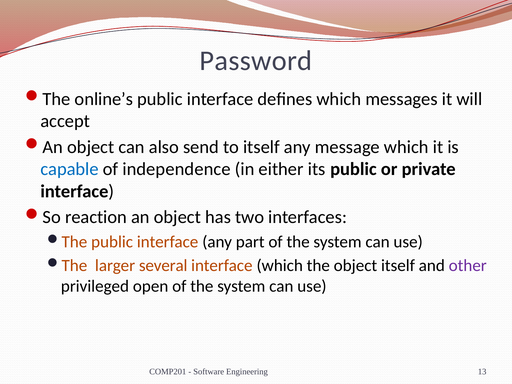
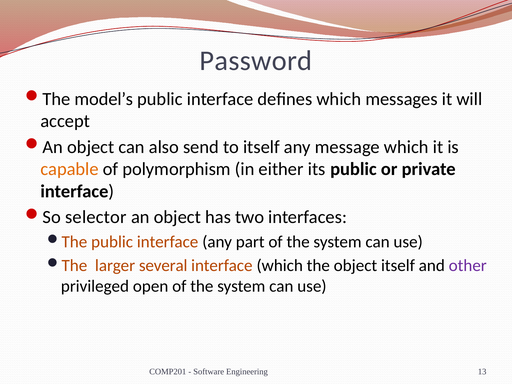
online’s: online’s -> model’s (104, 99)
capable colour: blue -> orange (69, 169)
independence: independence -> polymorphism (177, 169)
reaction: reaction -> selector (96, 217)
